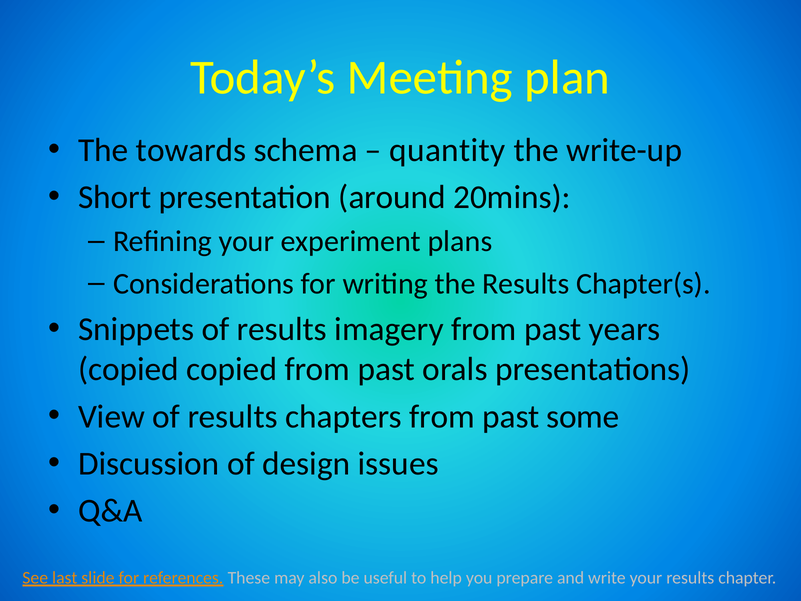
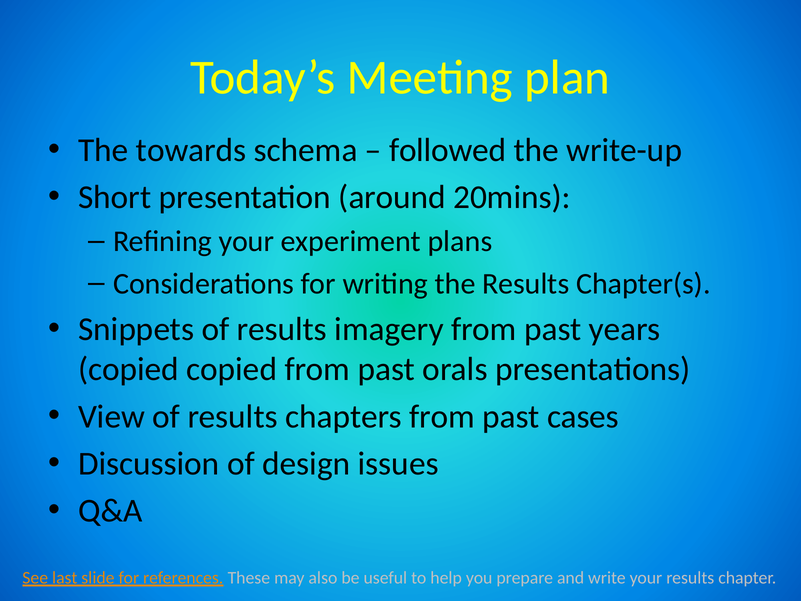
quantity: quantity -> followed (448, 150)
some: some -> cases (583, 416)
